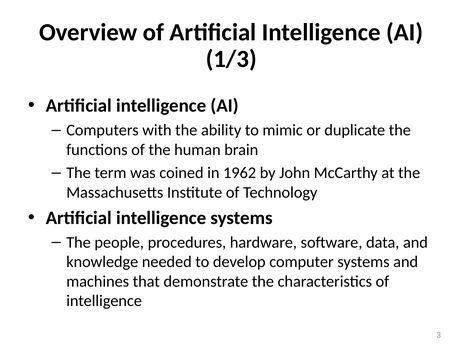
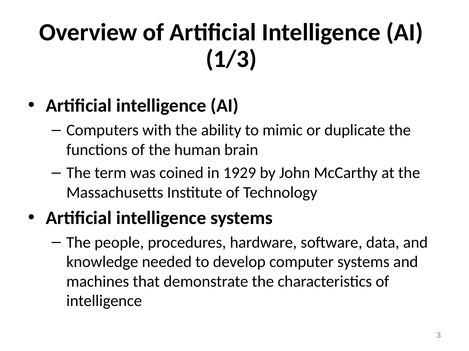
1962: 1962 -> 1929 (240, 173)
